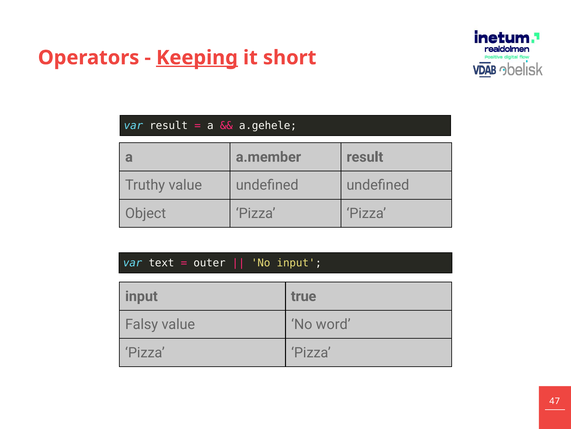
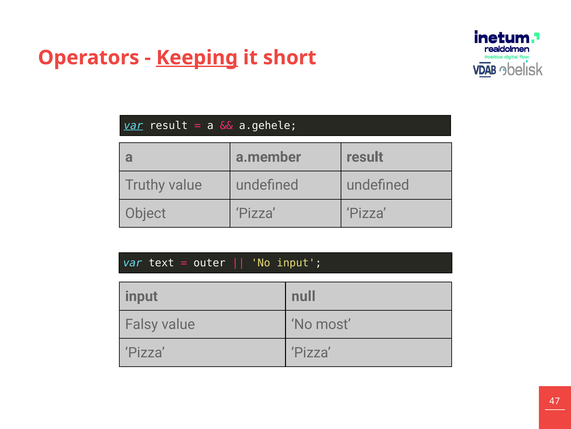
var underline: none -> present (133, 125)
true: true -> null (303, 296)
word: word -> most (333, 324)
